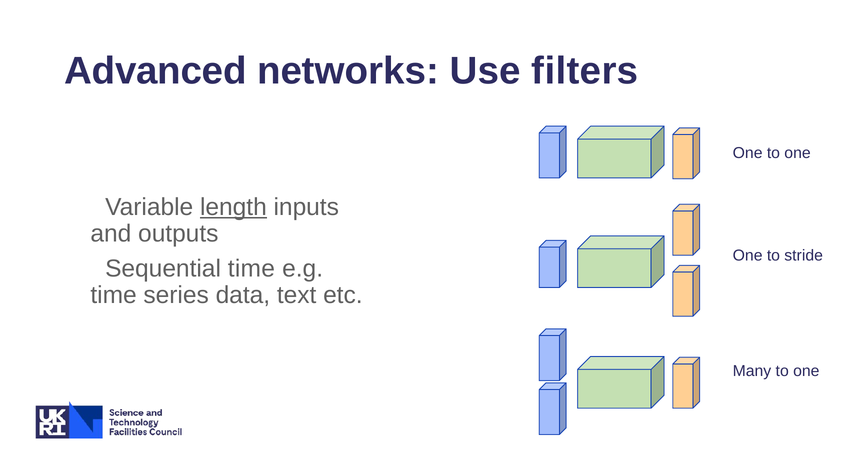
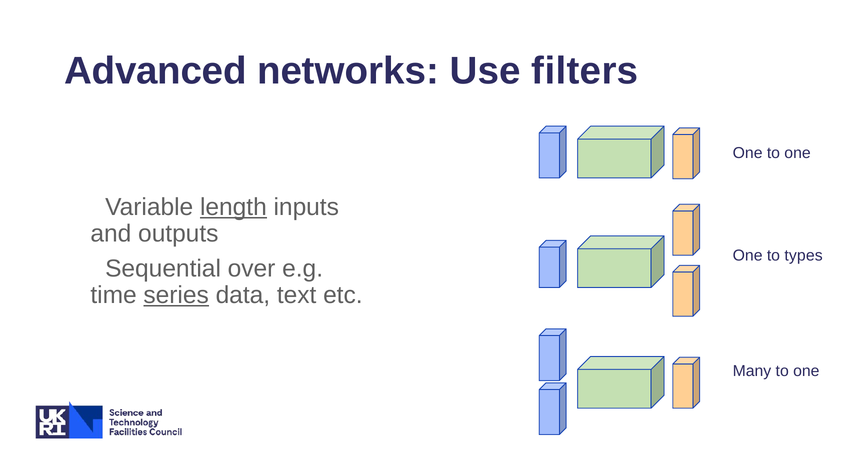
stride: stride -> types (804, 255)
Sequential time: time -> over (252, 269)
series underline: none -> present (176, 295)
